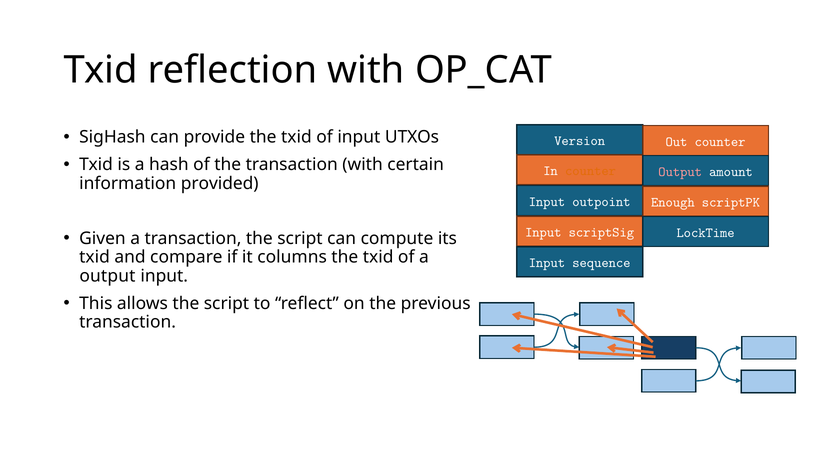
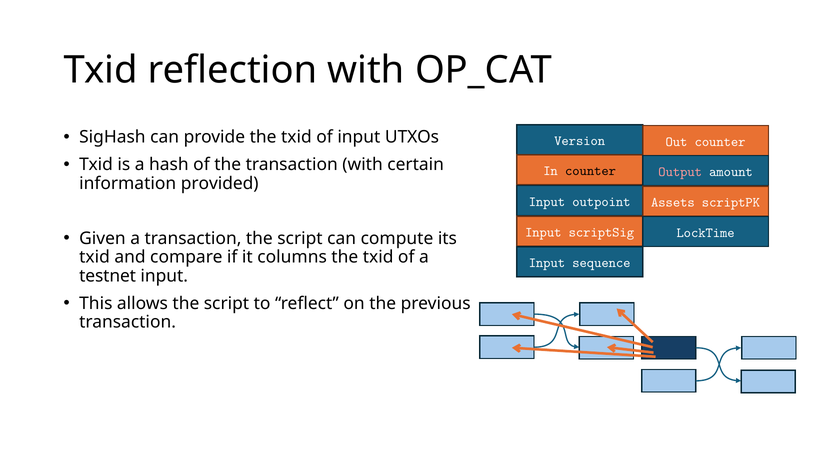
counter colour: orange -> black (591, 171)
Enough: Enough -> Assets (673, 202)
output: output -> testnet (108, 276)
